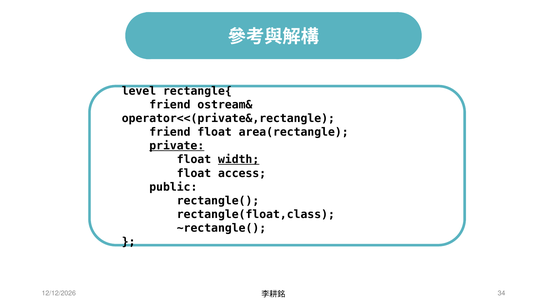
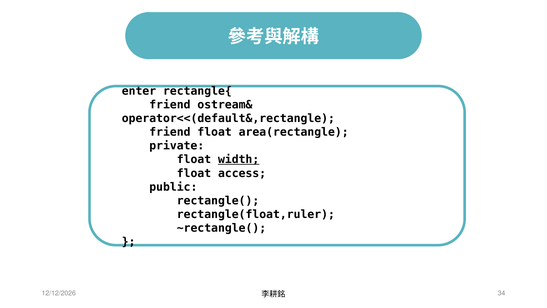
level: level -> enter (139, 91)
operator<<(private&,rectangle: operator<<(private&,rectangle -> operator<<(default&,rectangle (228, 118)
private underline: present -> none (177, 146)
rectangle(float,class: rectangle(float,class -> rectangle(float,ruler (256, 214)
